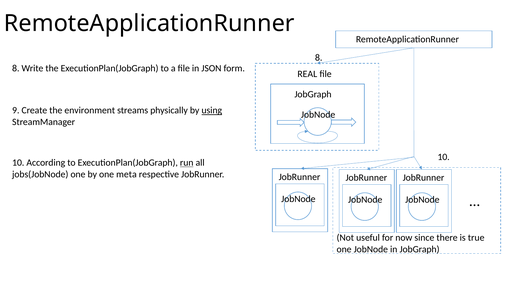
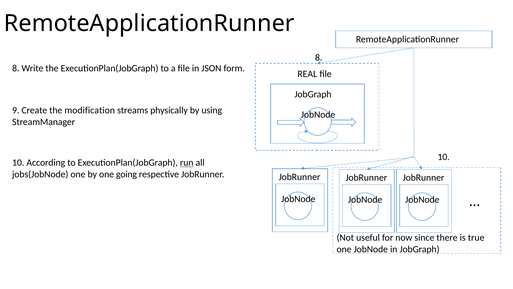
environment: environment -> modification (90, 110)
using underline: present -> none (212, 110)
meta: meta -> going (127, 174)
